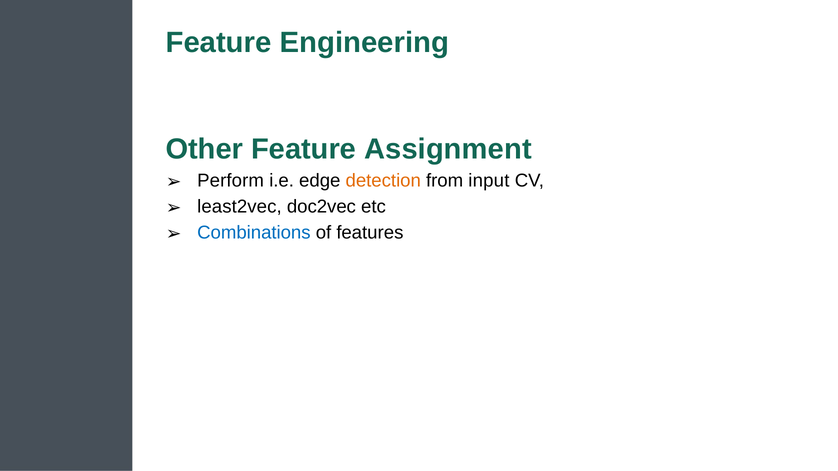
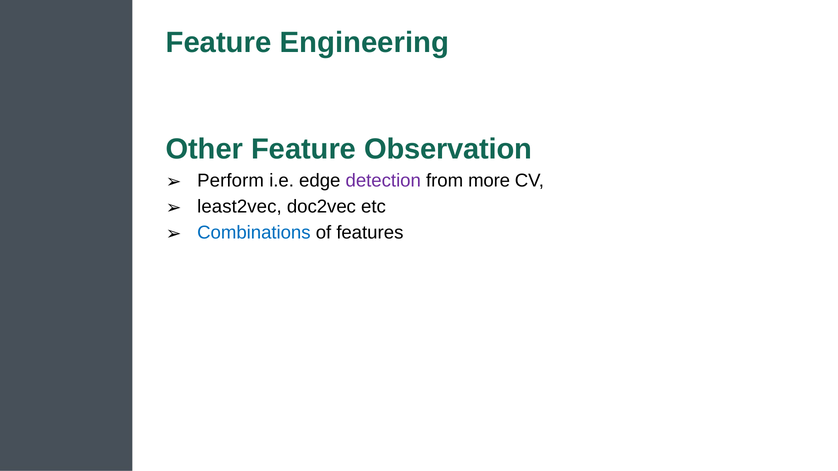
Assignment: Assignment -> Observation (448, 149)
detection colour: orange -> purple (383, 181)
input: input -> more (489, 181)
